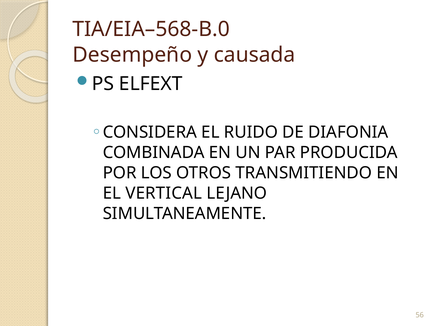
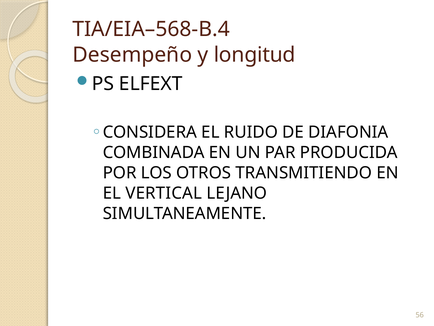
TIA/EIA–568-B.0: TIA/EIA–568-B.0 -> TIA/EIA–568-B.4 (151, 29)
causada: causada -> longitud (255, 55)
